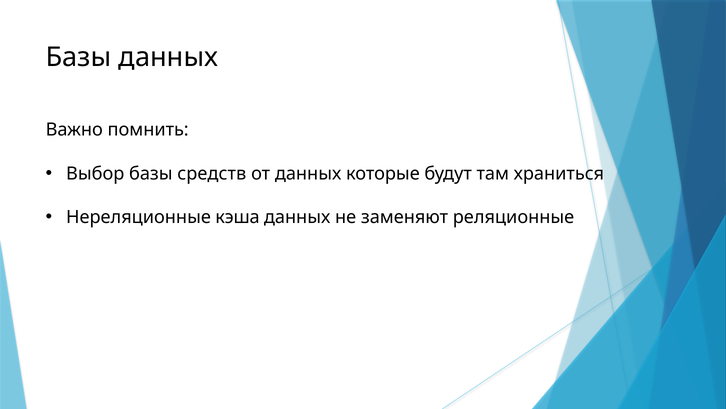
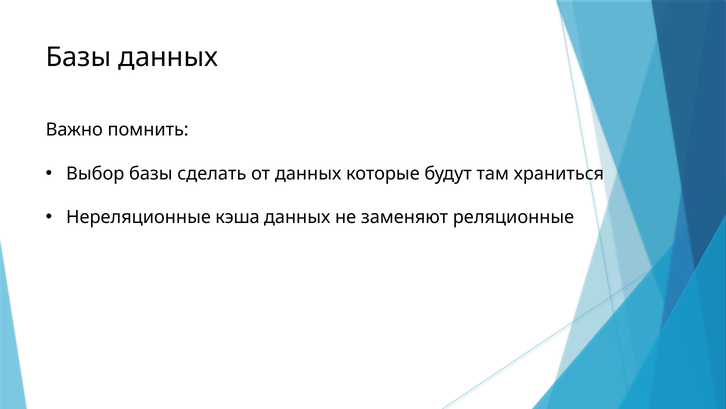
средств: средств -> сделать (212, 173)
